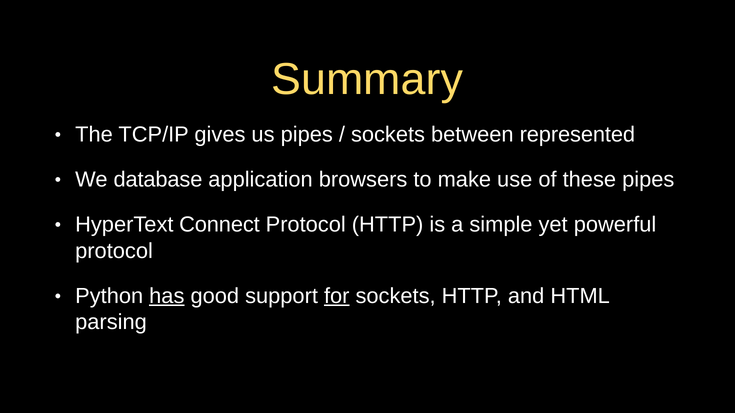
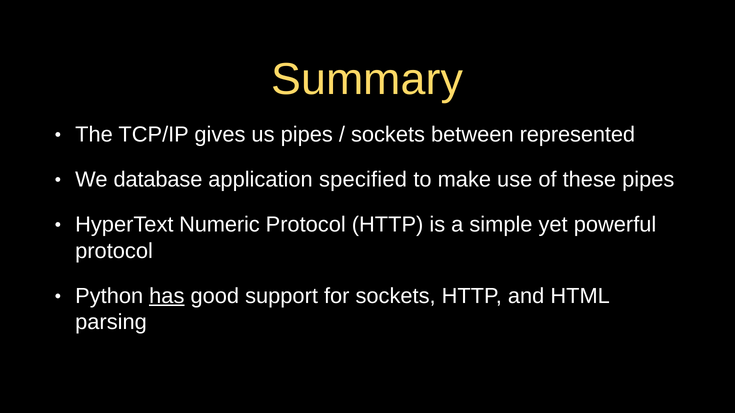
browsers: browsers -> specified (363, 180)
Connect: Connect -> Numeric (219, 225)
for underline: present -> none (337, 296)
